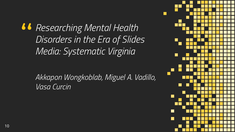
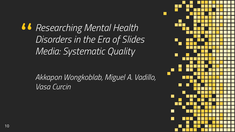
Virginia: Virginia -> Quality (121, 51)
